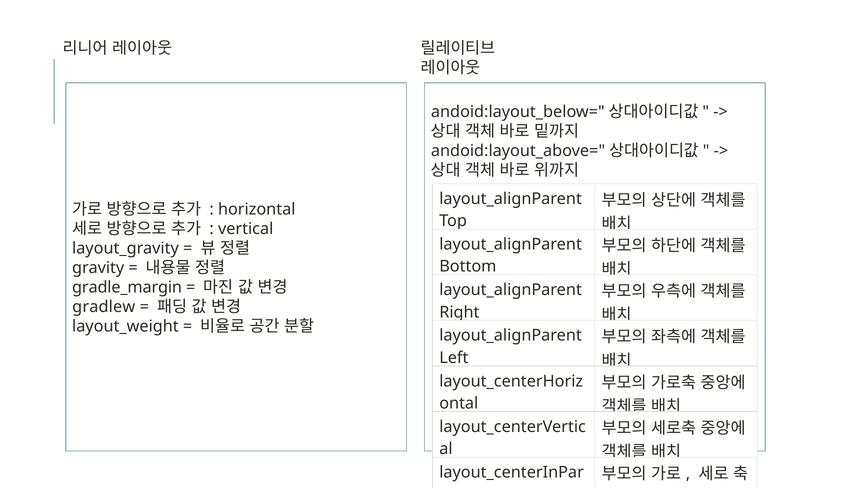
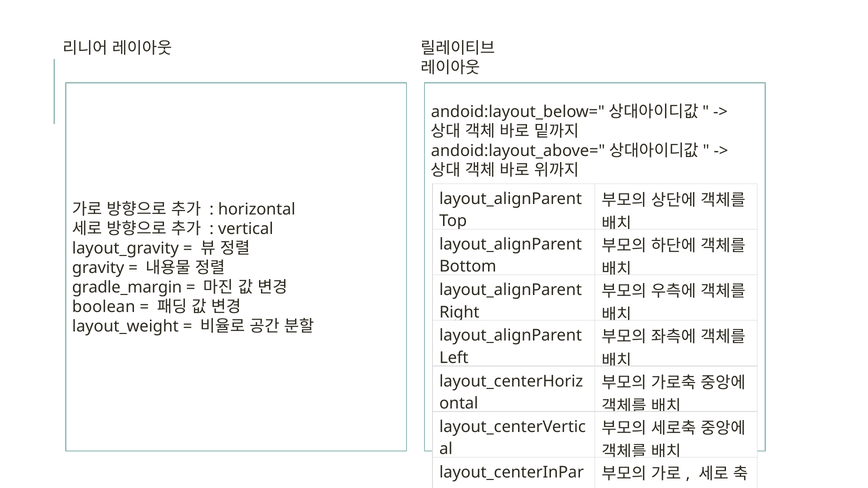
gradlew: gradlew -> boolean (104, 307)
